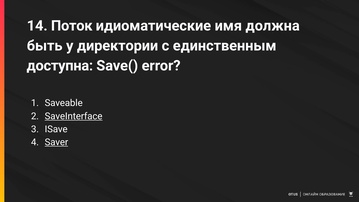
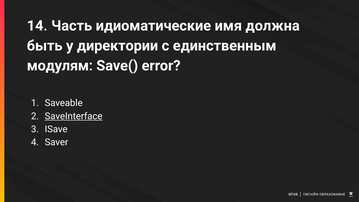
Поток: Поток -> Часть (72, 26)
доступна: доступна -> модулям (60, 66)
Saver underline: present -> none (56, 142)
